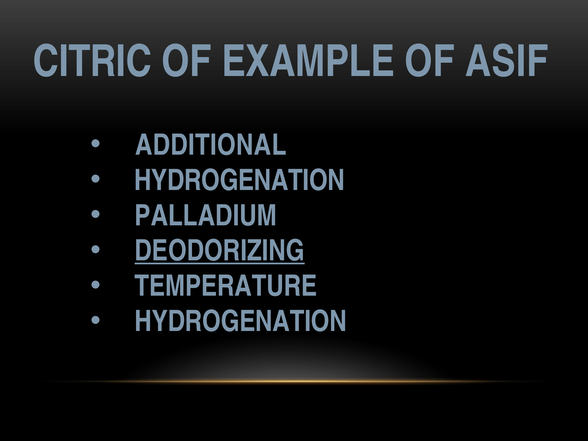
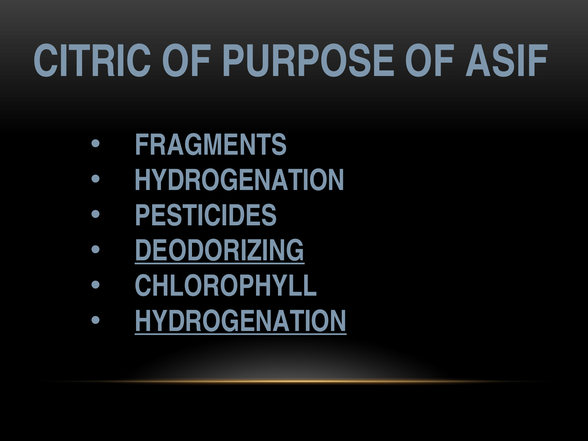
EXAMPLE: EXAMPLE -> PURPOSE (308, 62)
ADDITIONAL: ADDITIONAL -> FRAGMENTS (211, 145)
PALLADIUM: PALLADIUM -> PESTICIDES (206, 216)
TEMPERATURE: TEMPERATURE -> CHLOROPHYLL (226, 286)
HYDROGENATION underline: none -> present (241, 322)
